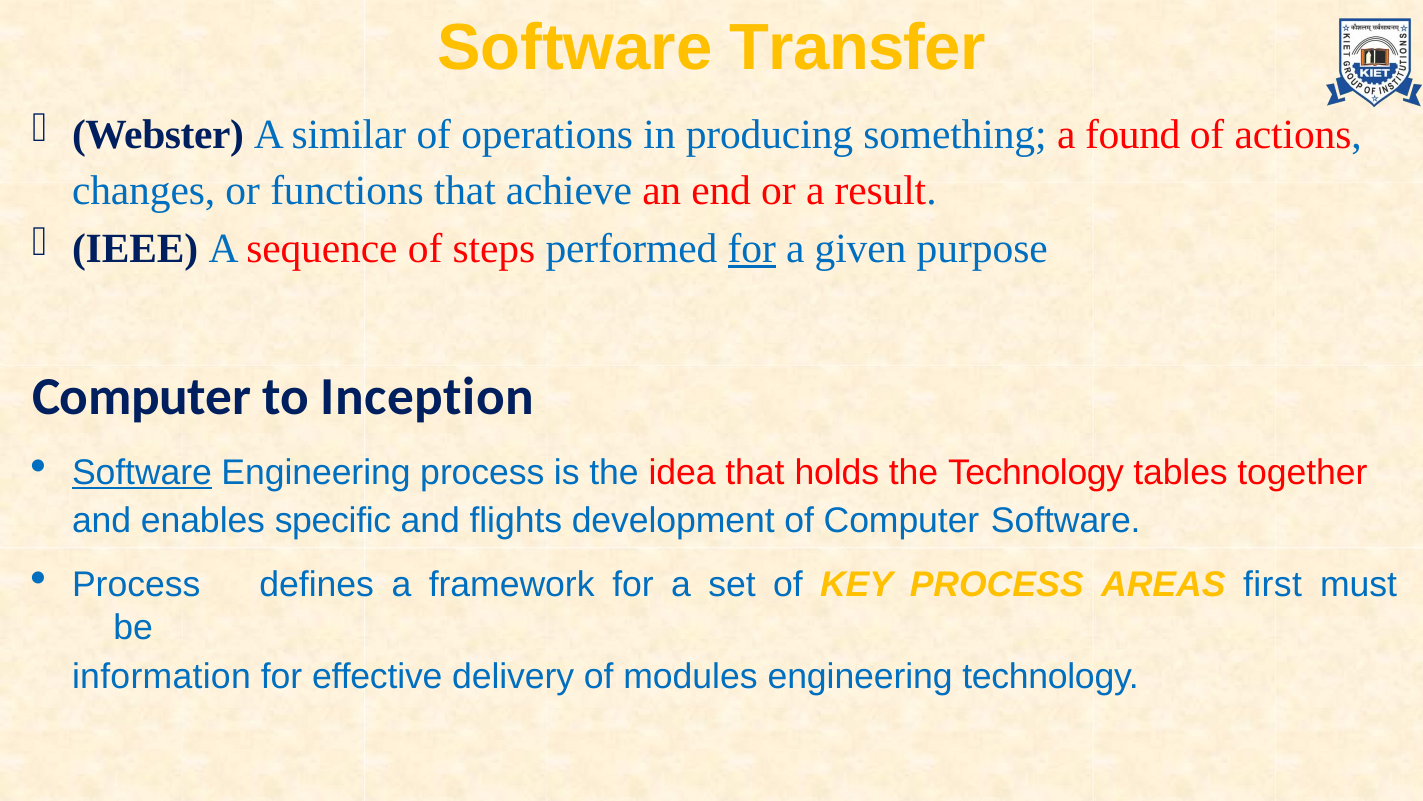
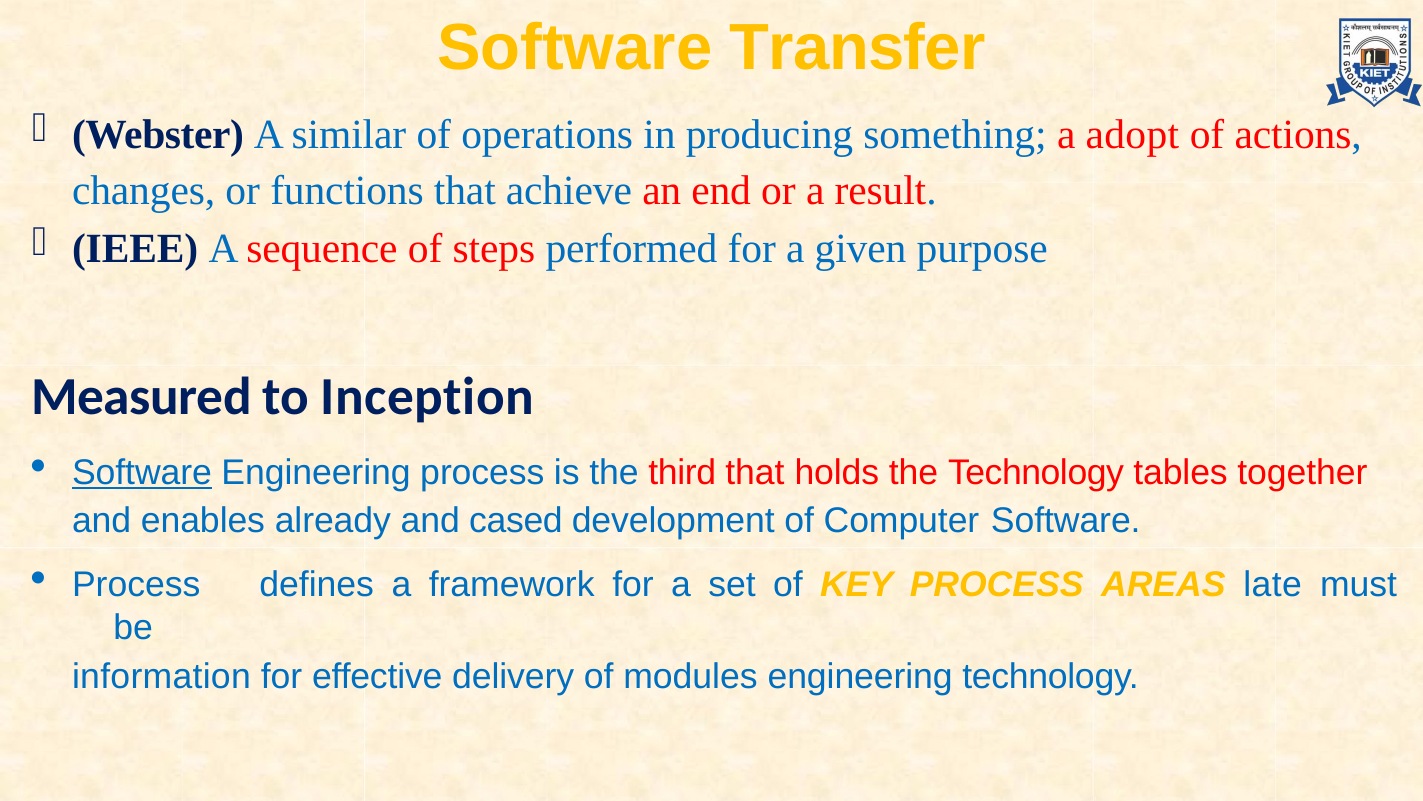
found: found -> adopt (1132, 134)
for underline: present -> none (752, 248)
Computer: Computer -> Measured (142, 396)
idea: idea -> third (682, 472)
specific: specific -> already (333, 521)
flights: flights -> cased (516, 521)
first: first -> late (1273, 585)
